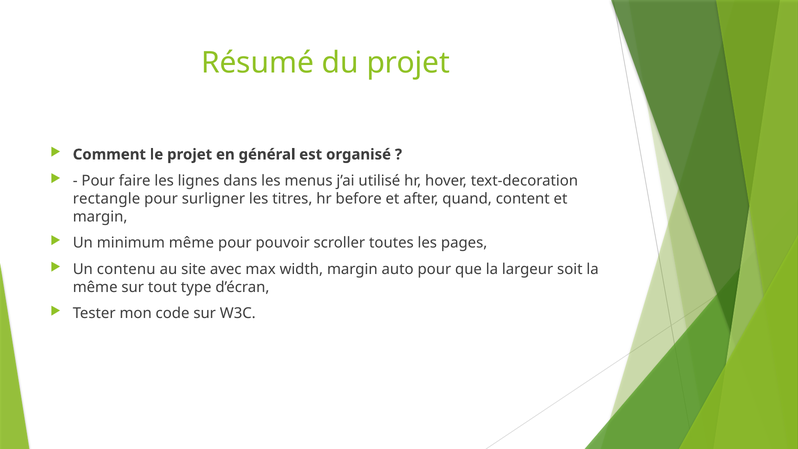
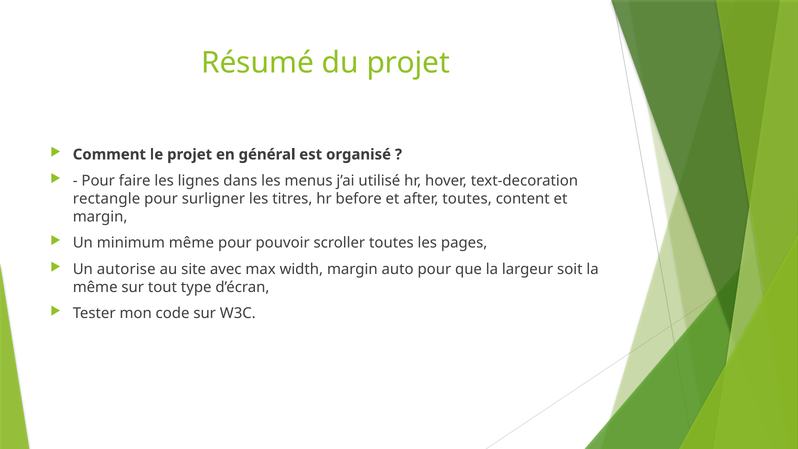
after quand: quand -> toutes (467, 199)
contenu: contenu -> autorise (126, 269)
